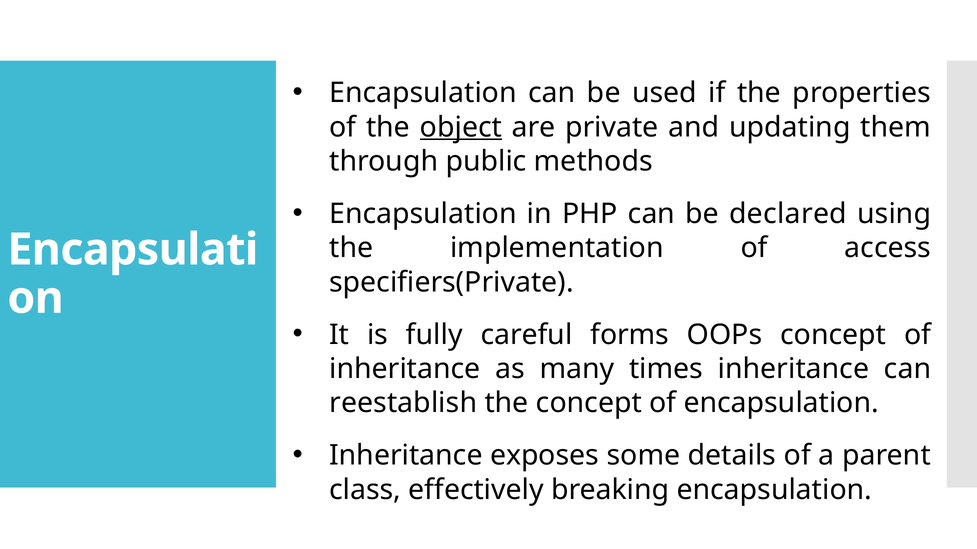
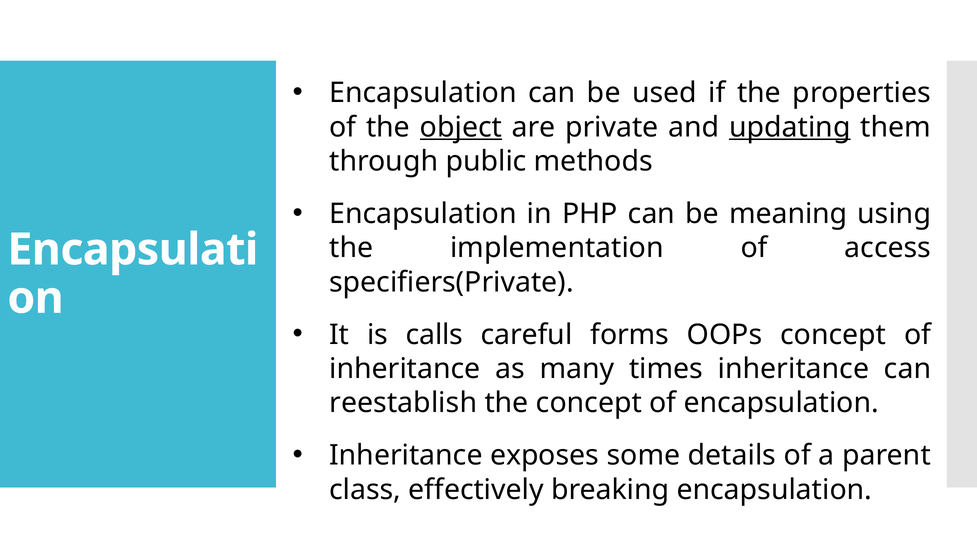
updating underline: none -> present (790, 127)
declared: declared -> meaning (788, 214)
fully: fully -> calls (435, 335)
